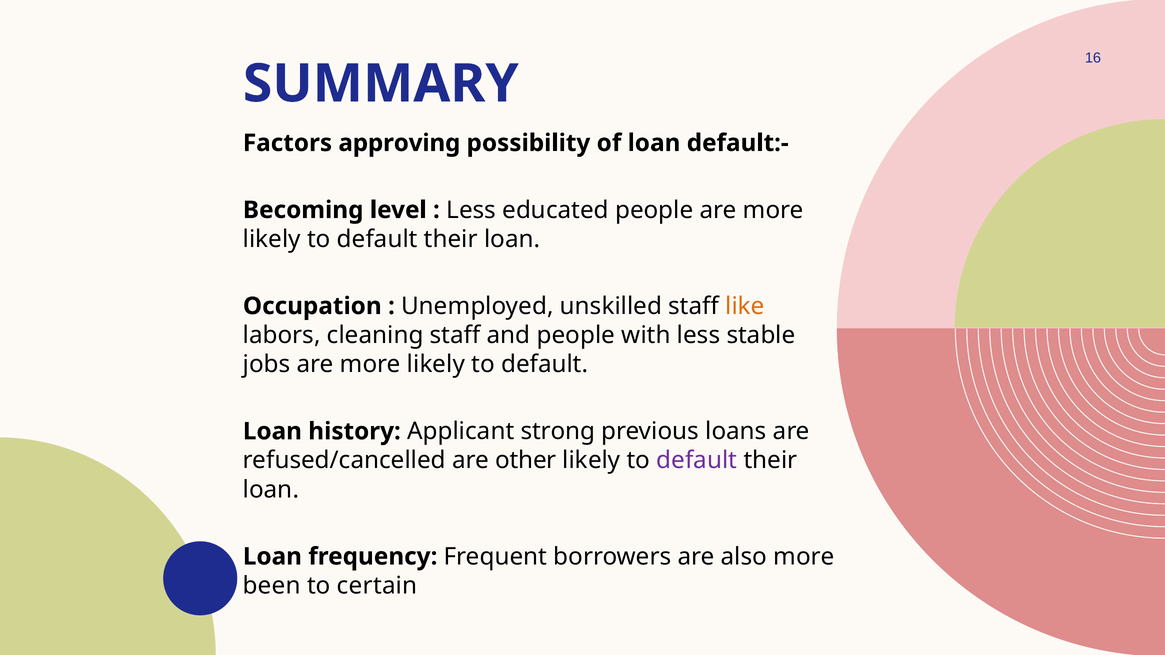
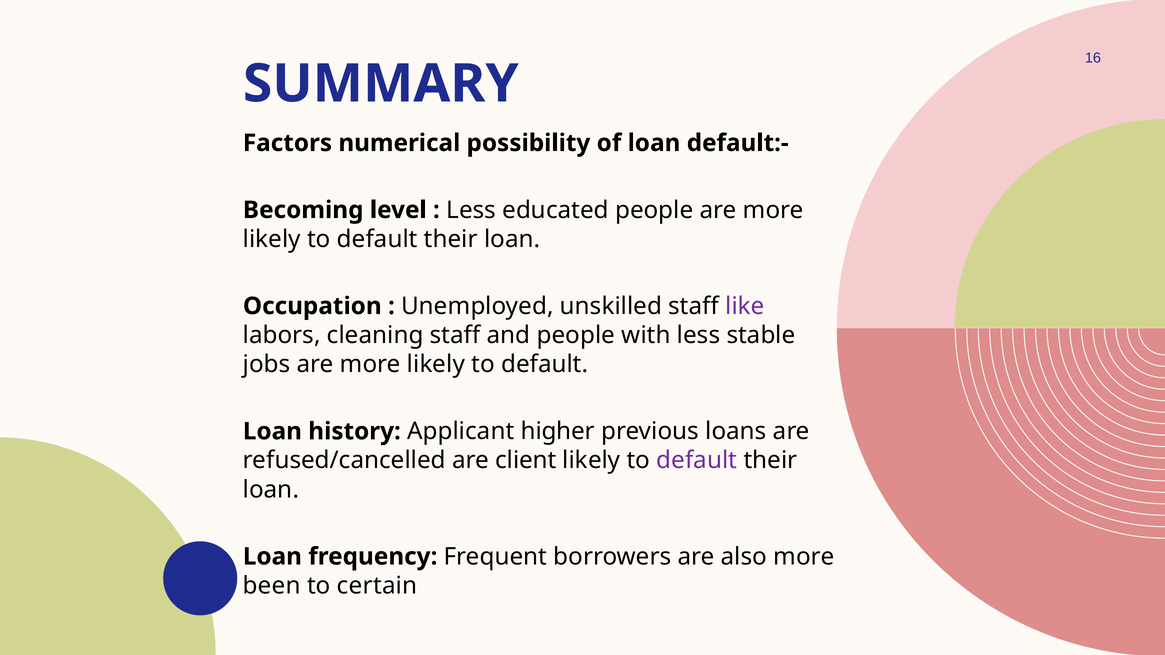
approving: approving -> numerical (399, 143)
like colour: orange -> purple (745, 306)
strong: strong -> higher (558, 432)
other: other -> client (526, 461)
